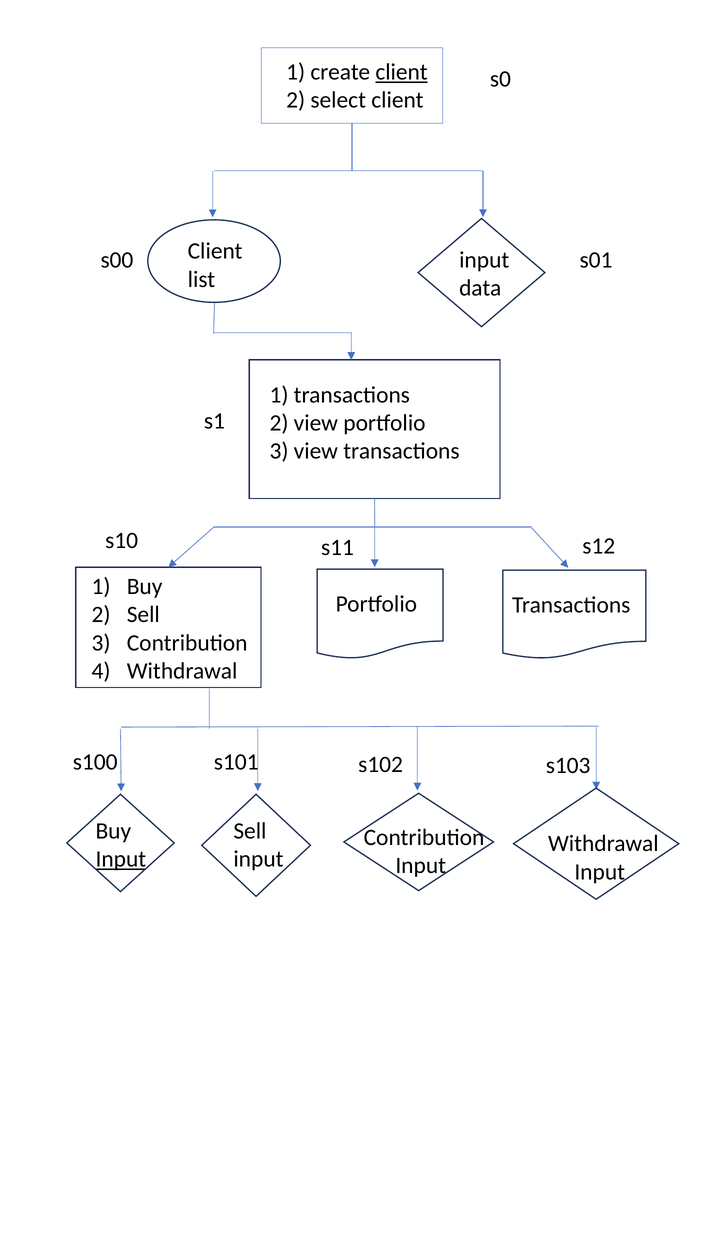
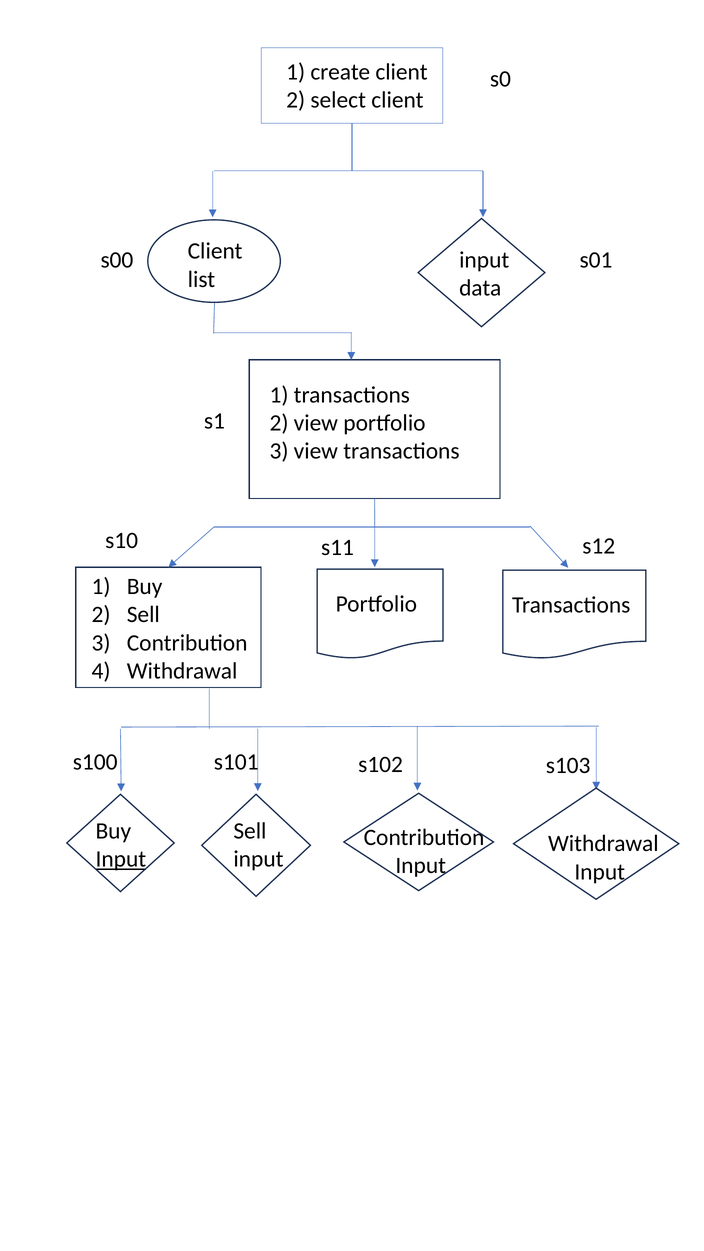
client underline: present -> none (402, 72)
